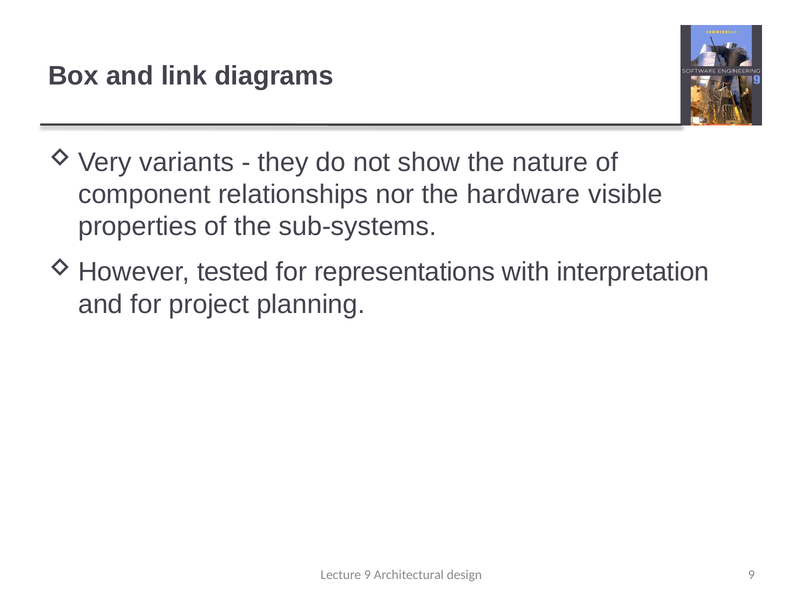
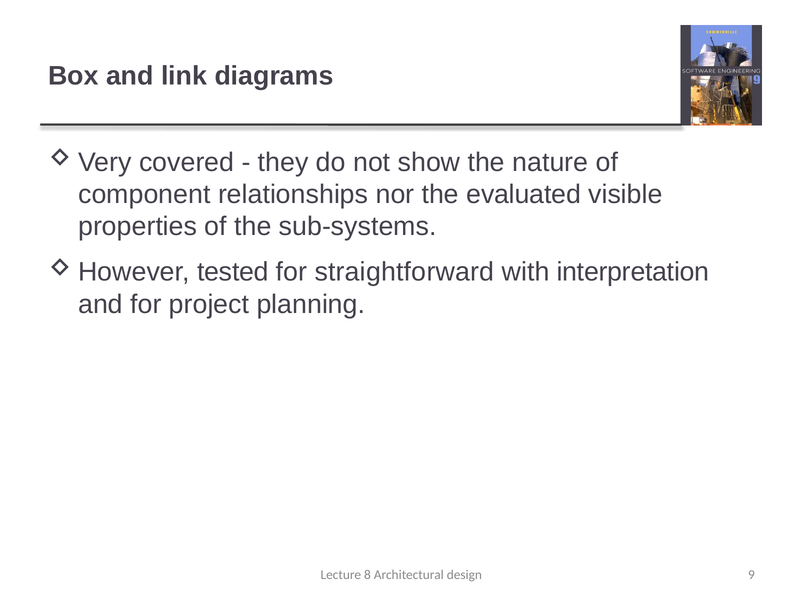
variants: variants -> covered (187, 162)
hardware: hardware -> evaluated (524, 195)
representations: representations -> straightforward (404, 272)
Lecture 9: 9 -> 8 (367, 575)
